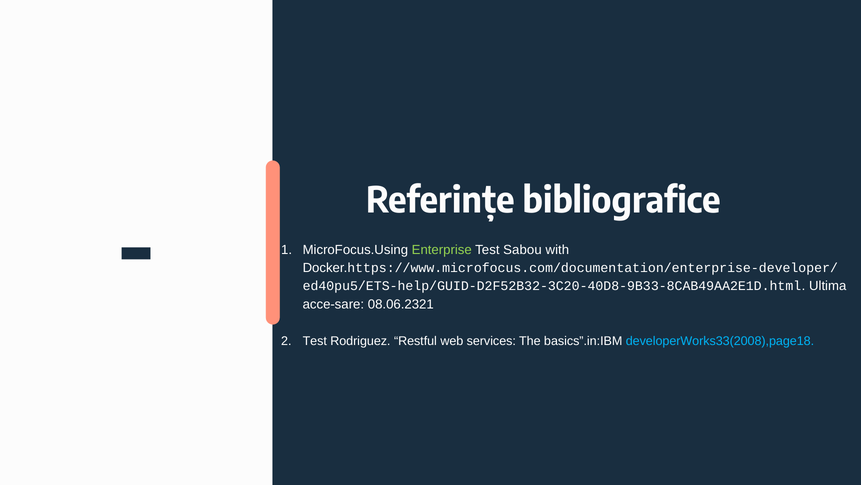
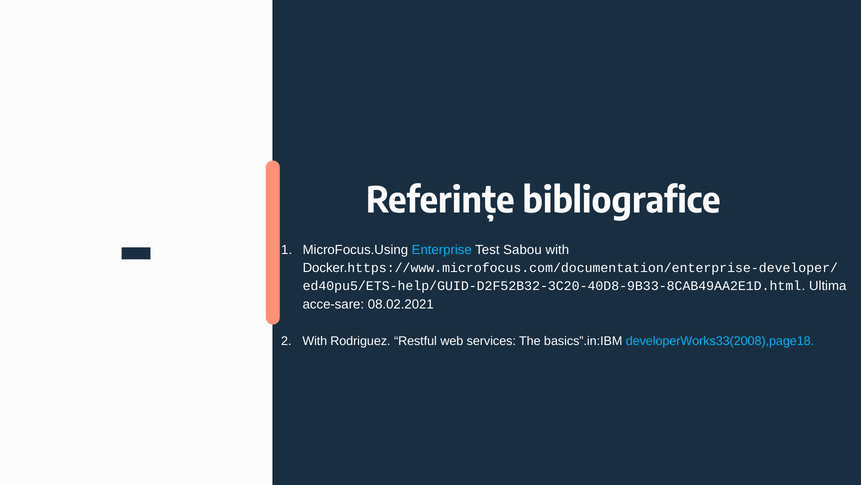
Enterprise colour: light green -> light blue (442, 249)
08.06.2321: 08.06.2321 -> 08.02.2021 (401, 304)
Test: Test -> With (315, 340)
